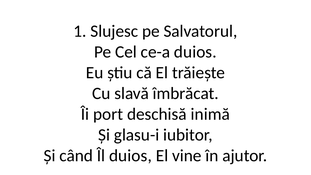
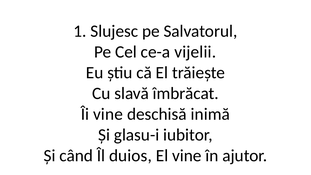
ce-a duios: duios -> vijelii (195, 52)
Îi port: port -> vine (108, 114)
